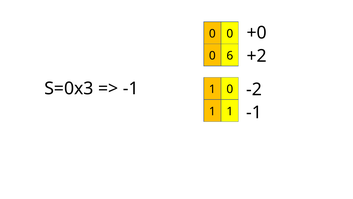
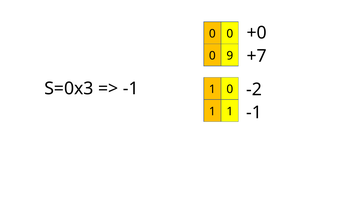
+2: +2 -> +7 (257, 56)
6: 6 -> 9 (230, 56)
